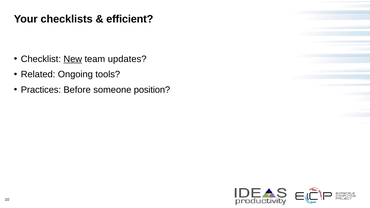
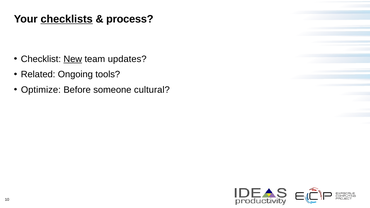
checklists underline: none -> present (67, 19)
efficient: efficient -> process (130, 19)
Practices: Practices -> Optimize (41, 90)
position: position -> cultural (152, 90)
